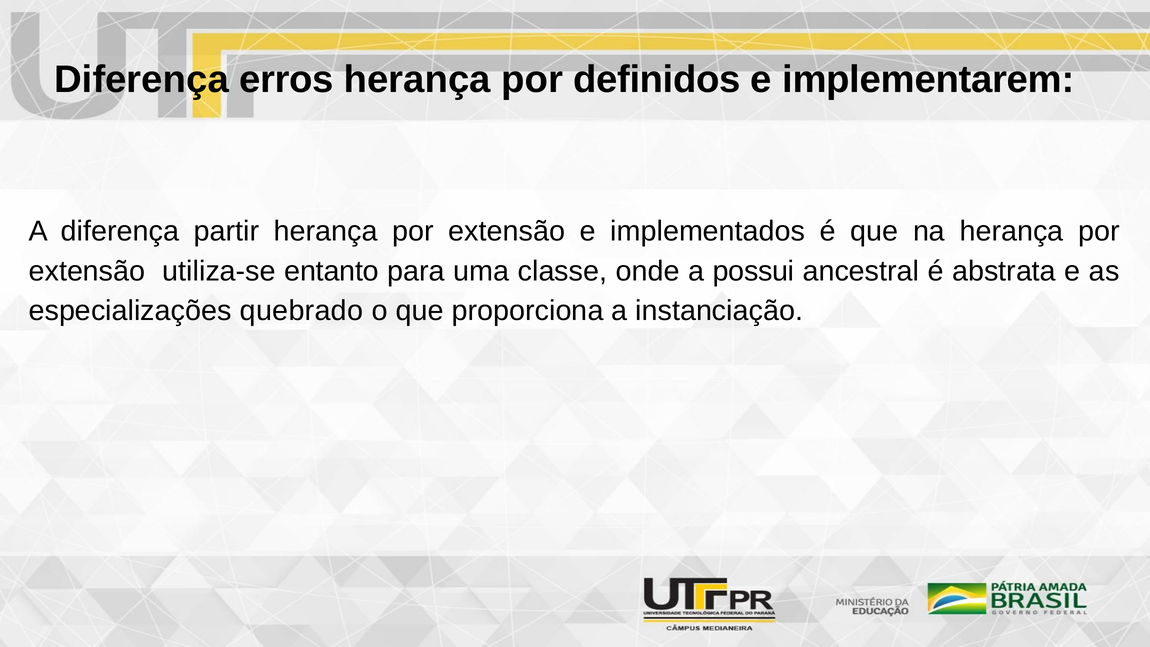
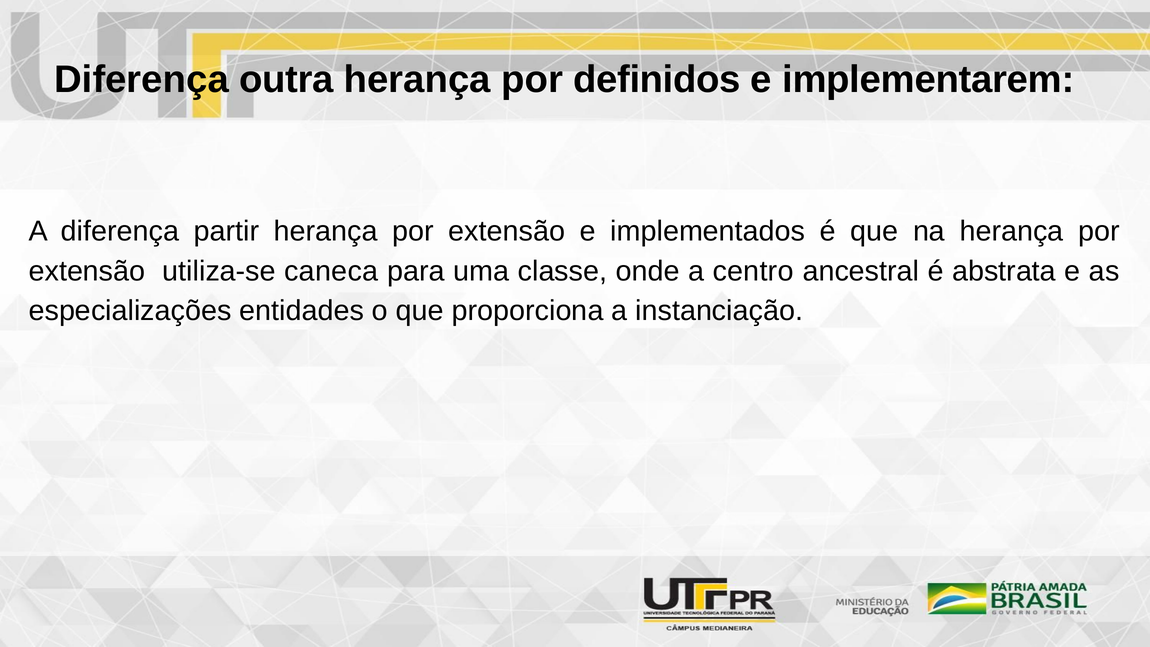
erros: erros -> outra (286, 80)
entanto: entanto -> caneca (331, 271)
possui: possui -> centro (753, 271)
quebrado: quebrado -> entidades (302, 311)
